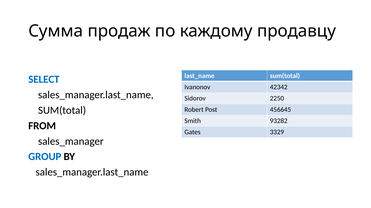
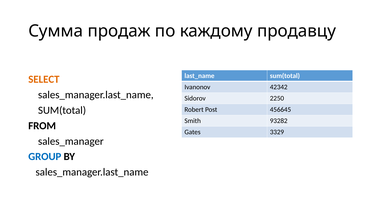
SELECT colour: blue -> orange (44, 80)
